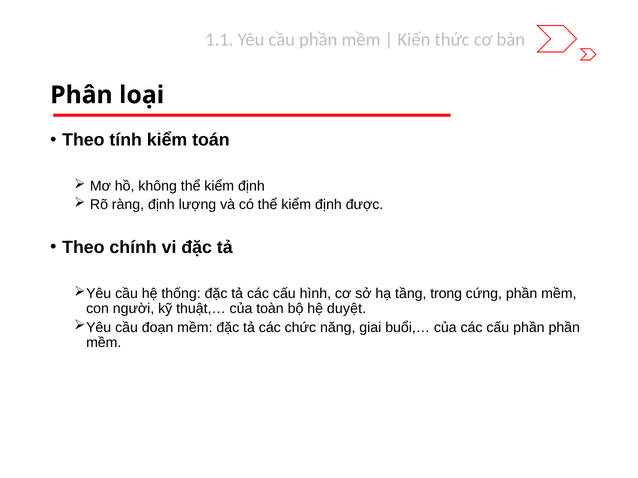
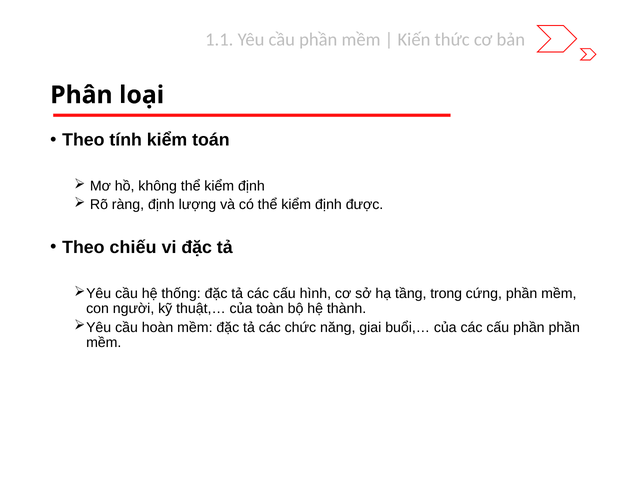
chính: chính -> chiếu (133, 247)
duyệt: duyệt -> thành (347, 309)
đoạn: đoạn -> hoàn (158, 328)
